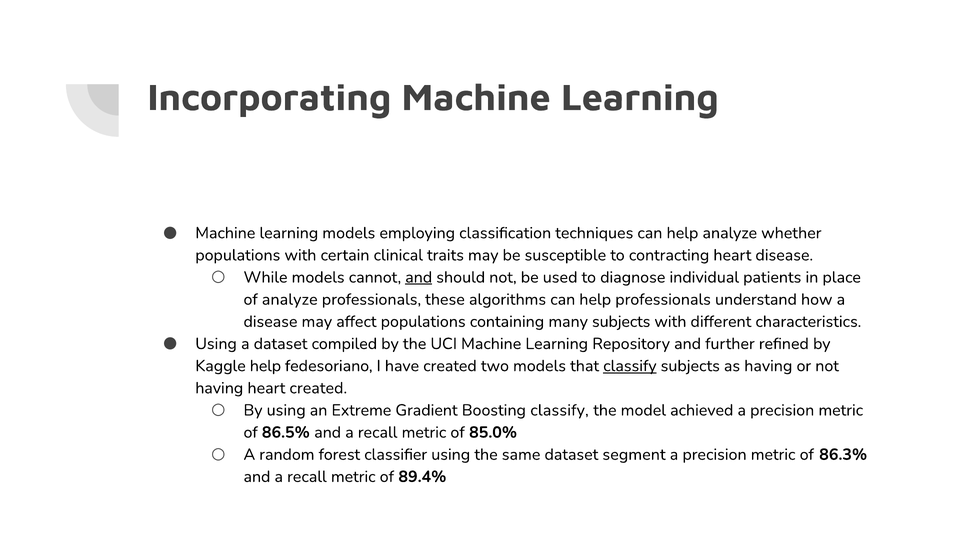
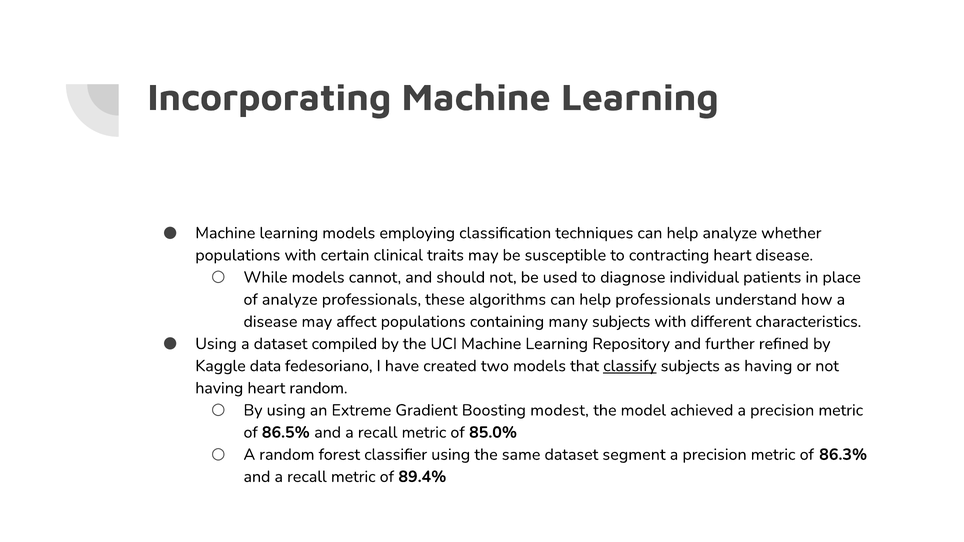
and underline: present -> none (419, 277)
Kaggle help: help -> data (265, 366)
heart created: created -> random (318, 388)
Boosting classify: classify -> modest (560, 410)
